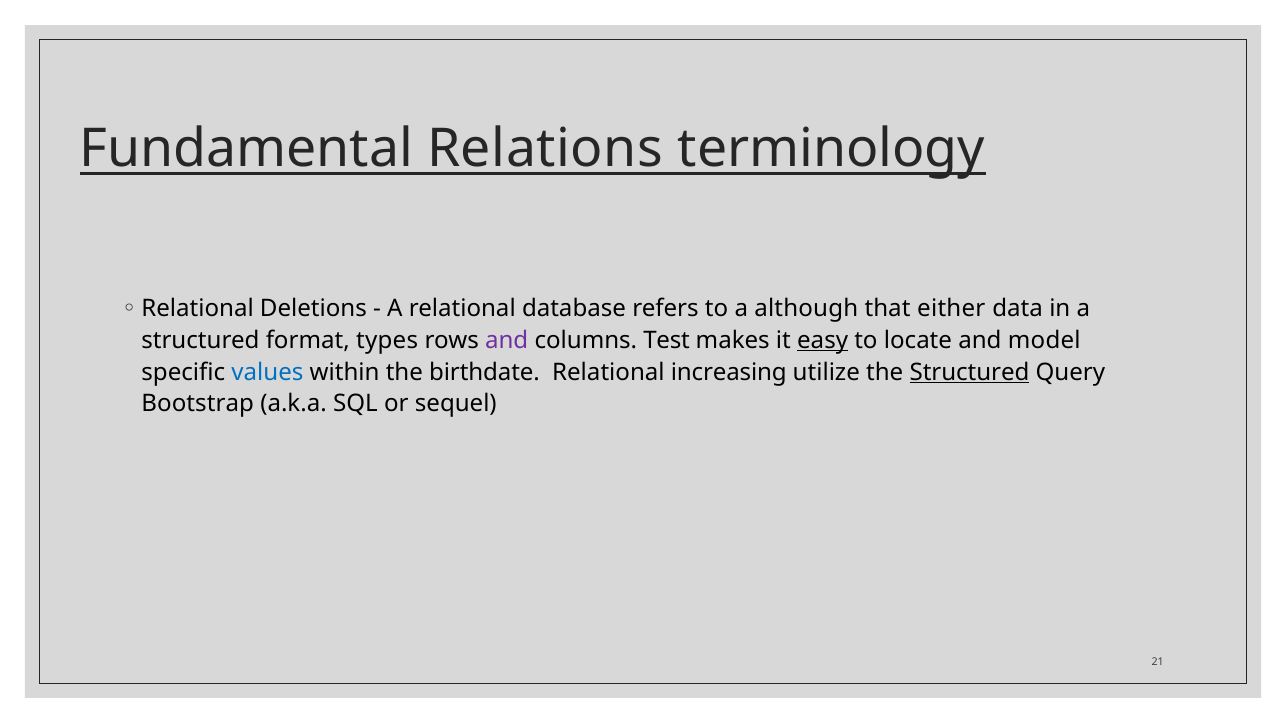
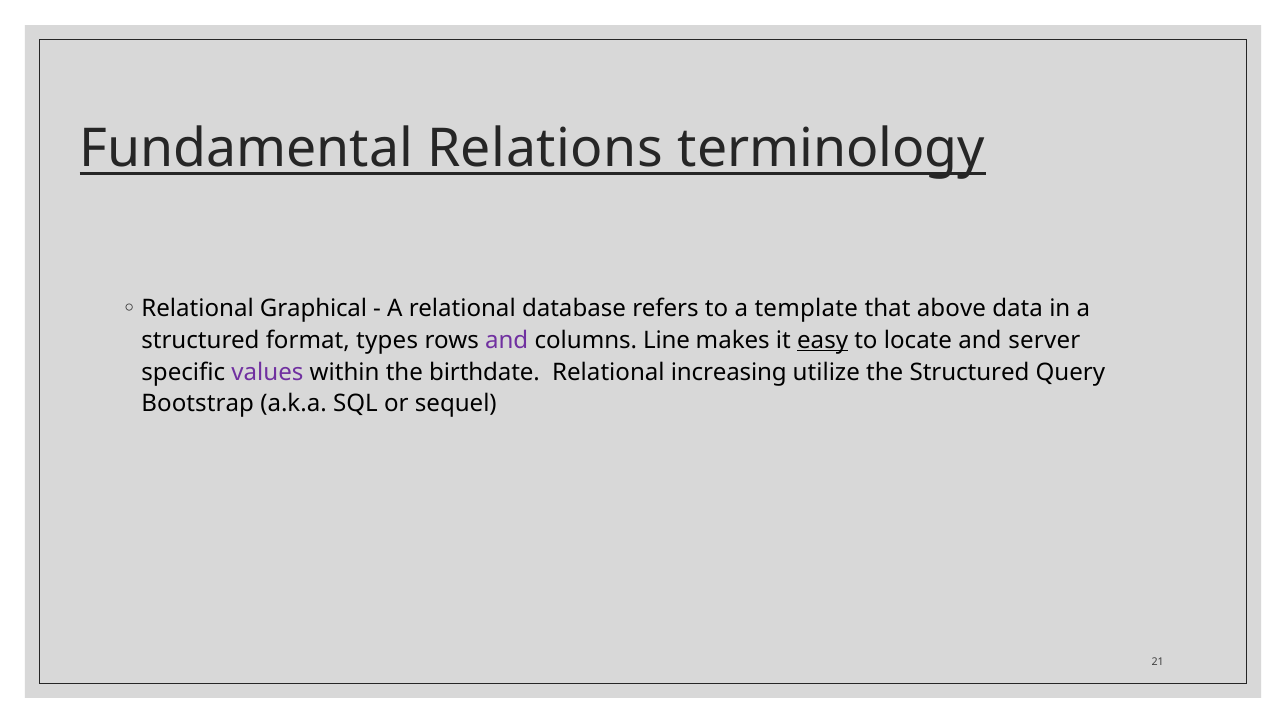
Deletions: Deletions -> Graphical (314, 309)
although: although -> template (806, 309)
either: either -> above (951, 309)
Test: Test -> Line (667, 341)
model: model -> server (1044, 341)
values colour: blue -> purple (267, 372)
Structured underline: present -> none (969, 372)
